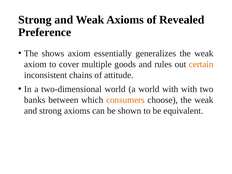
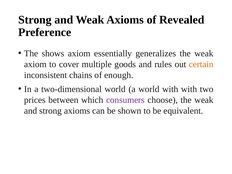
attitude: attitude -> enough (119, 75)
banks: banks -> prices (35, 100)
consumers colour: orange -> purple (125, 100)
